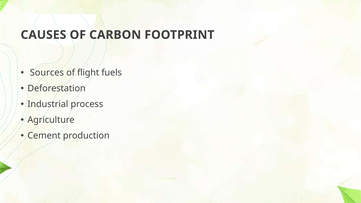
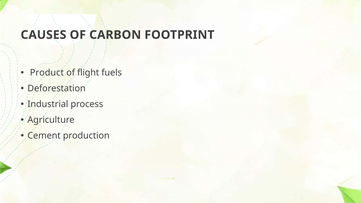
Sources: Sources -> Product (47, 73)
